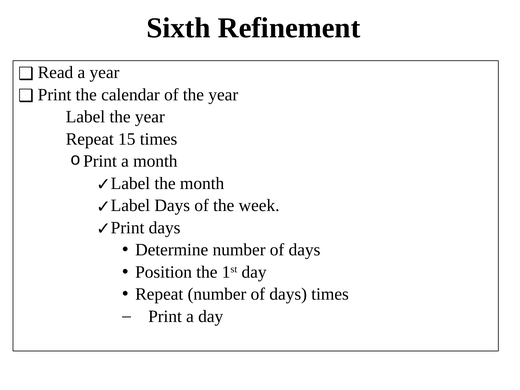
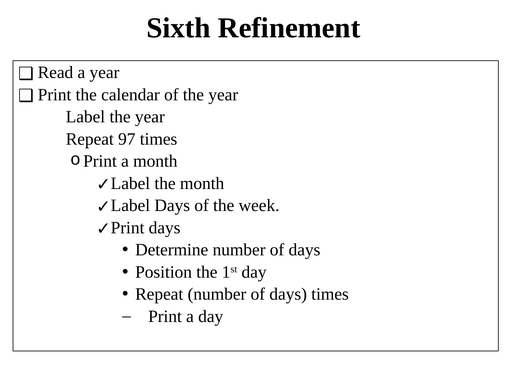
15: 15 -> 97 (127, 139)
